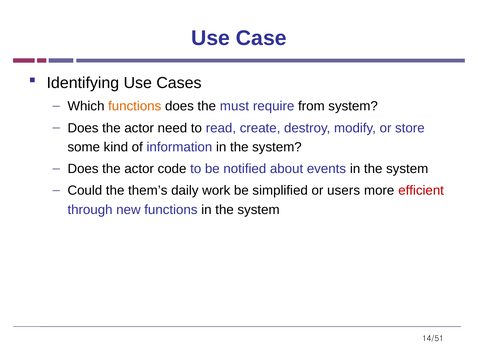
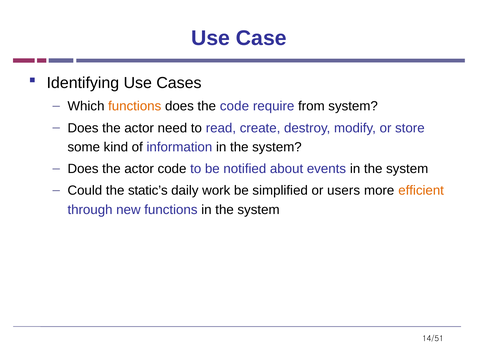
the must: must -> code (234, 106)
them’s: them’s -> static’s (148, 191)
efficient colour: red -> orange (421, 191)
